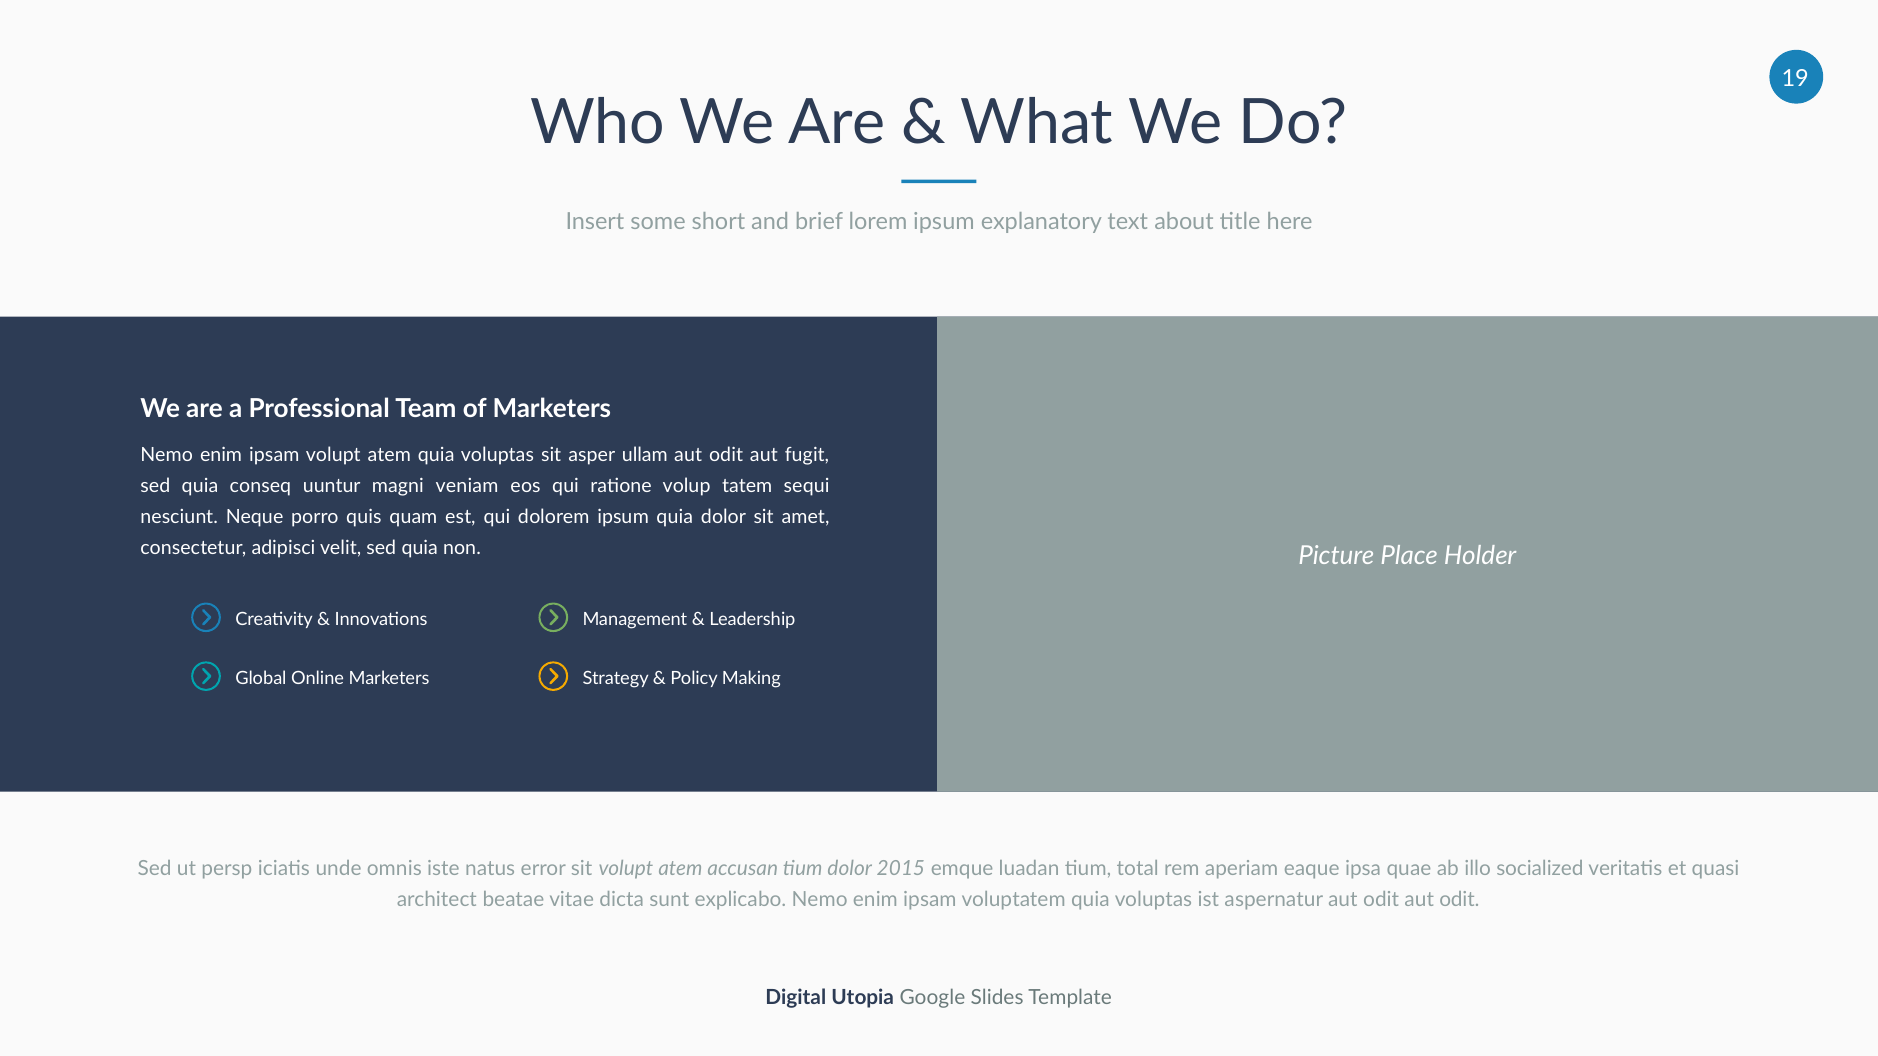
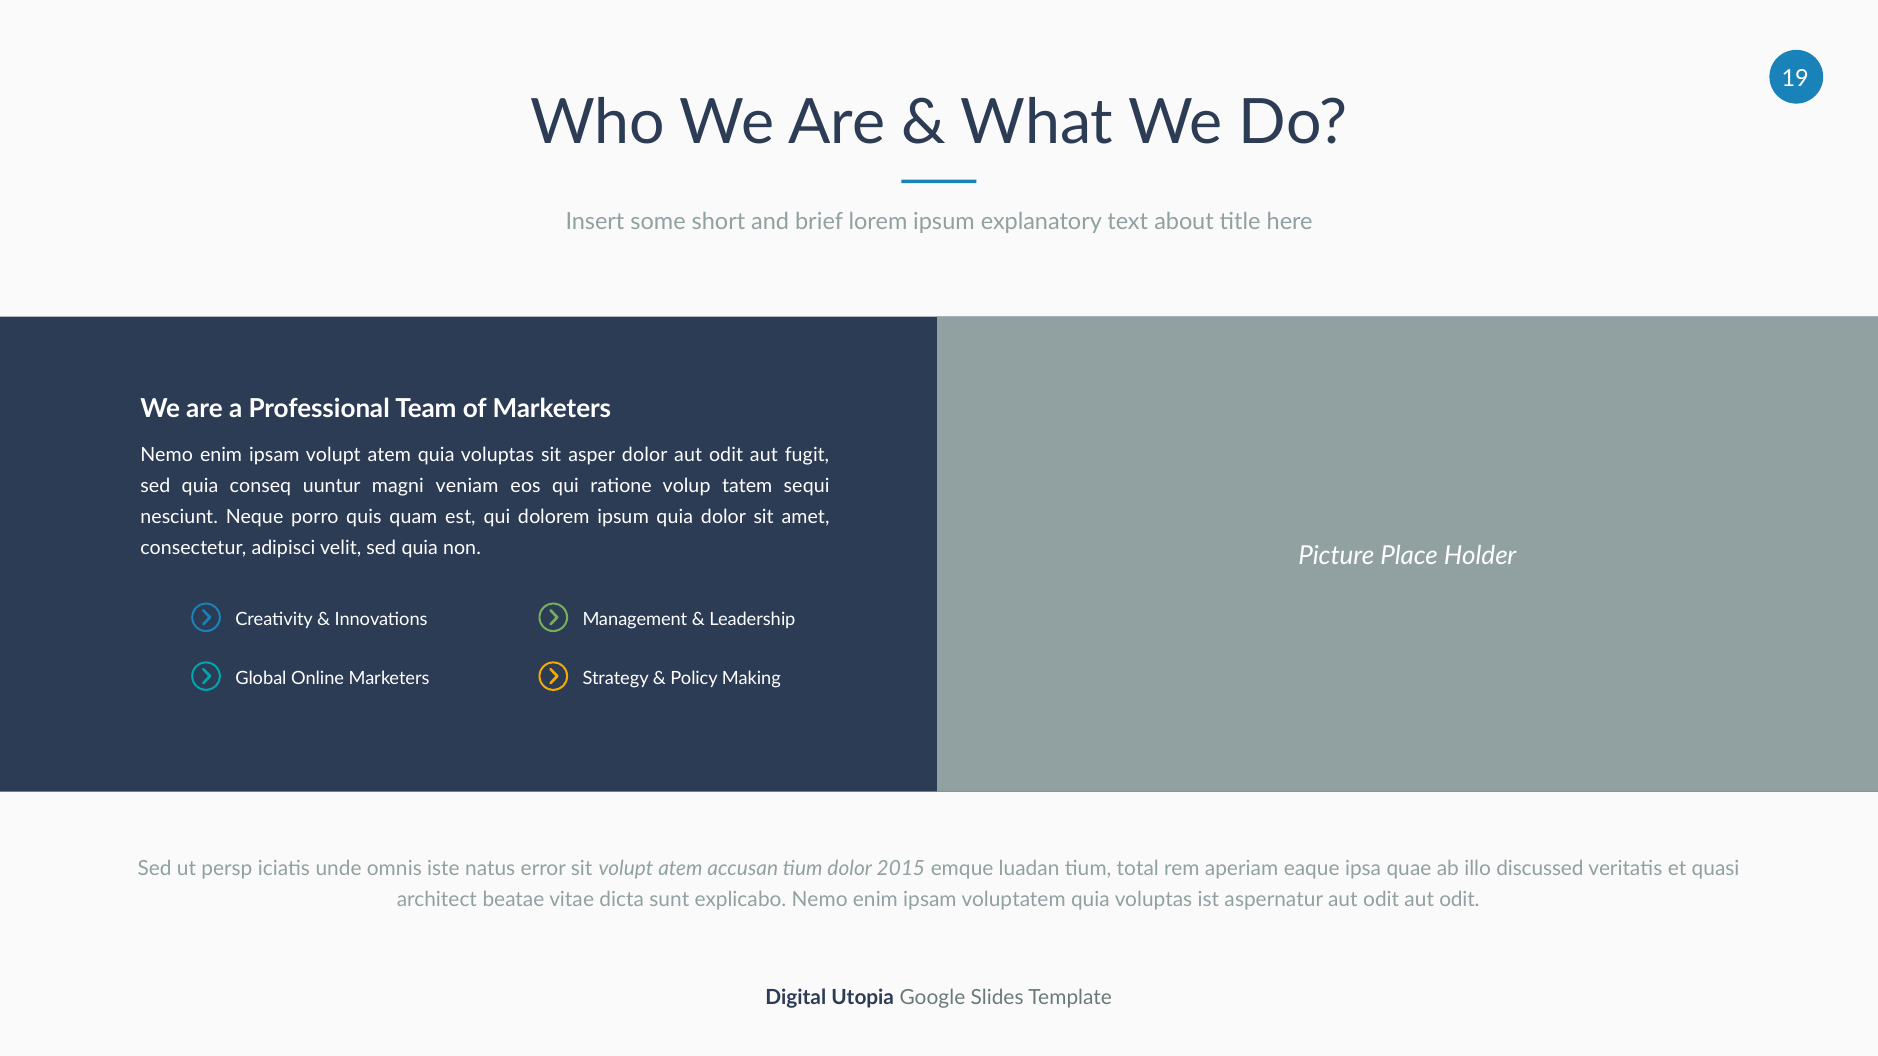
asper ullam: ullam -> dolor (645, 455)
socialized: socialized -> discussed (1540, 868)
